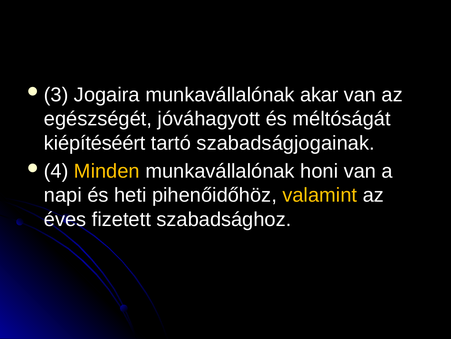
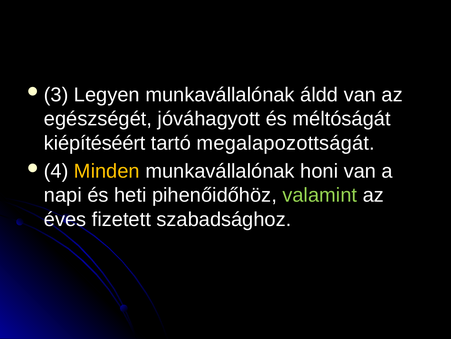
Jogaira: Jogaira -> Legyen (107, 95)
akar: akar -> áldd (319, 95)
szabadságjogainak: szabadságjogainak -> megalapozottságát (286, 143)
valamint colour: yellow -> light green (320, 195)
